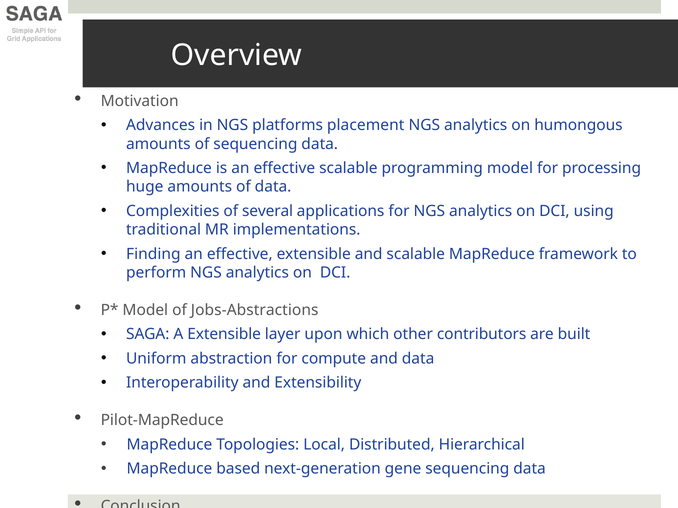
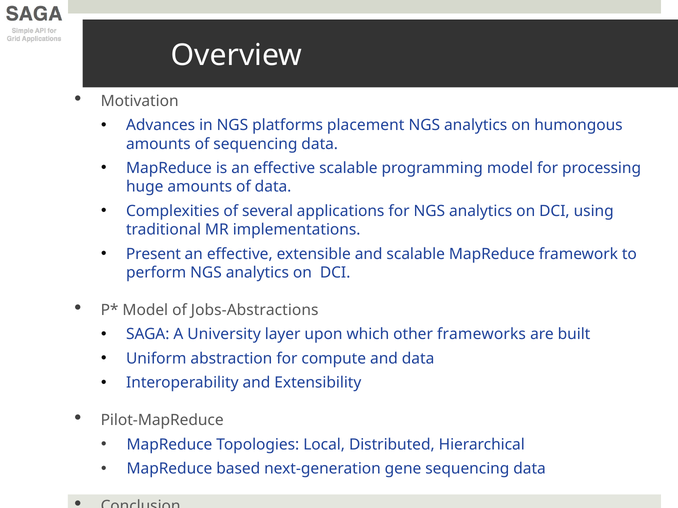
Finding: Finding -> Present (153, 254)
A Extensible: Extensible -> University (224, 335)
contributors: contributors -> frameworks (481, 335)
